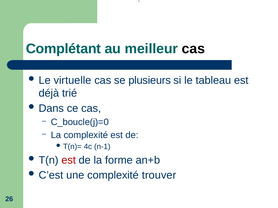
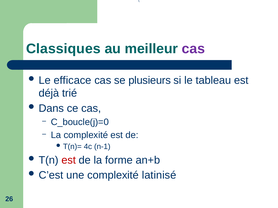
Complétant: Complétant -> Classiques (63, 49)
cas colour: black -> purple (193, 49)
virtuelle: virtuelle -> efficace (73, 80)
trouver: trouver -> latinisé (159, 176)
